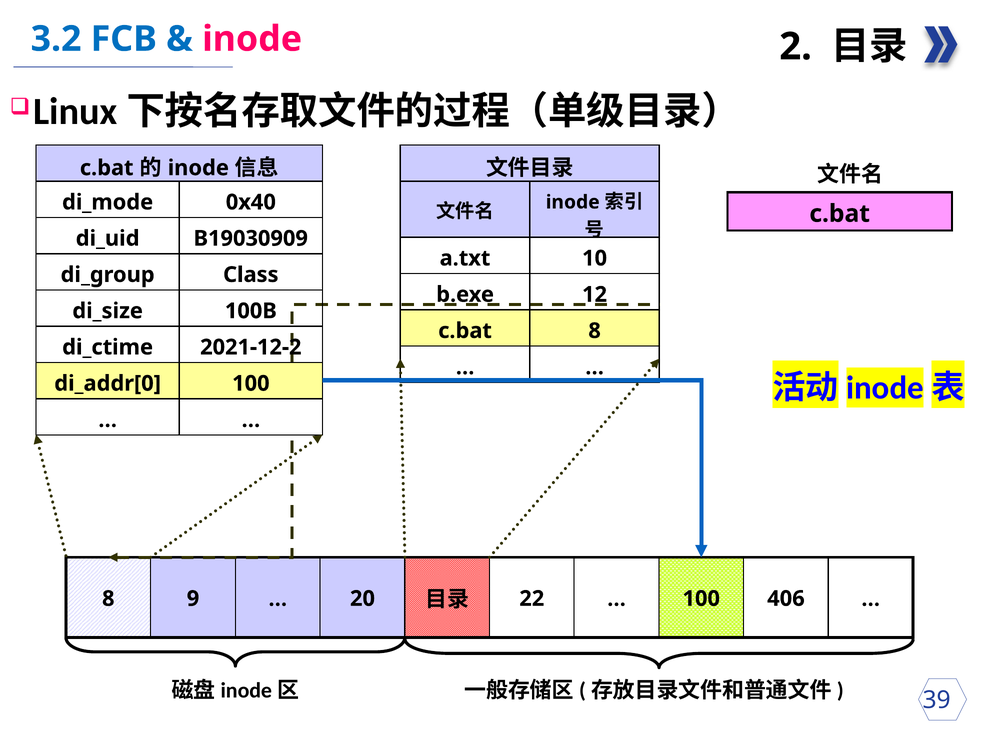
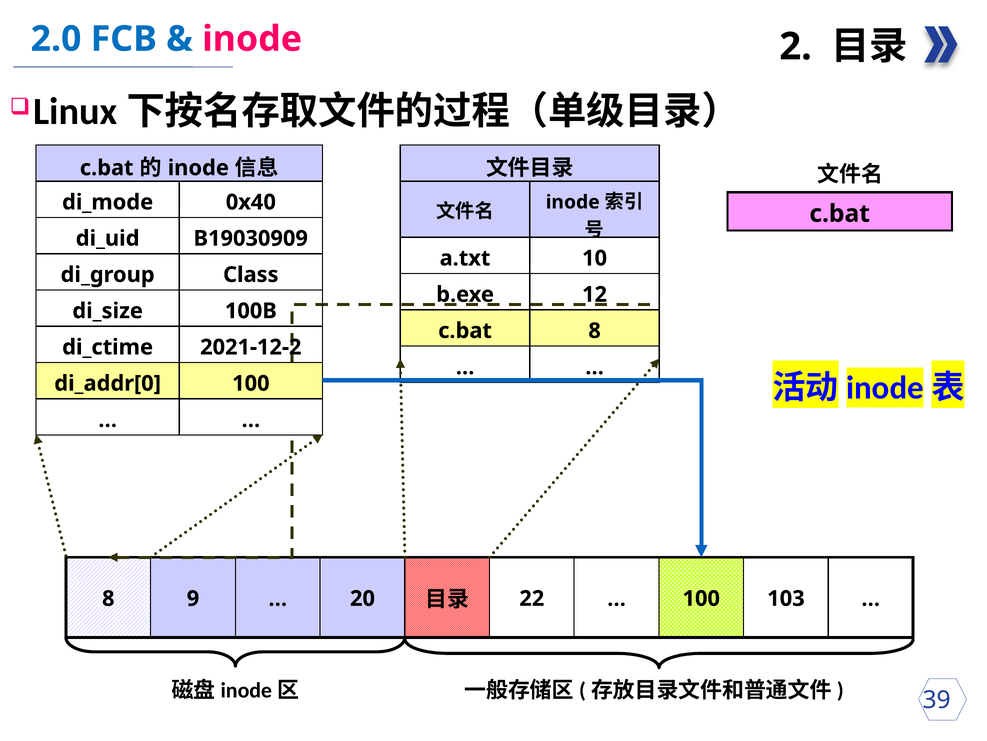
3.2: 3.2 -> 2.0 (56, 39)
406: 406 -> 103 (786, 598)
